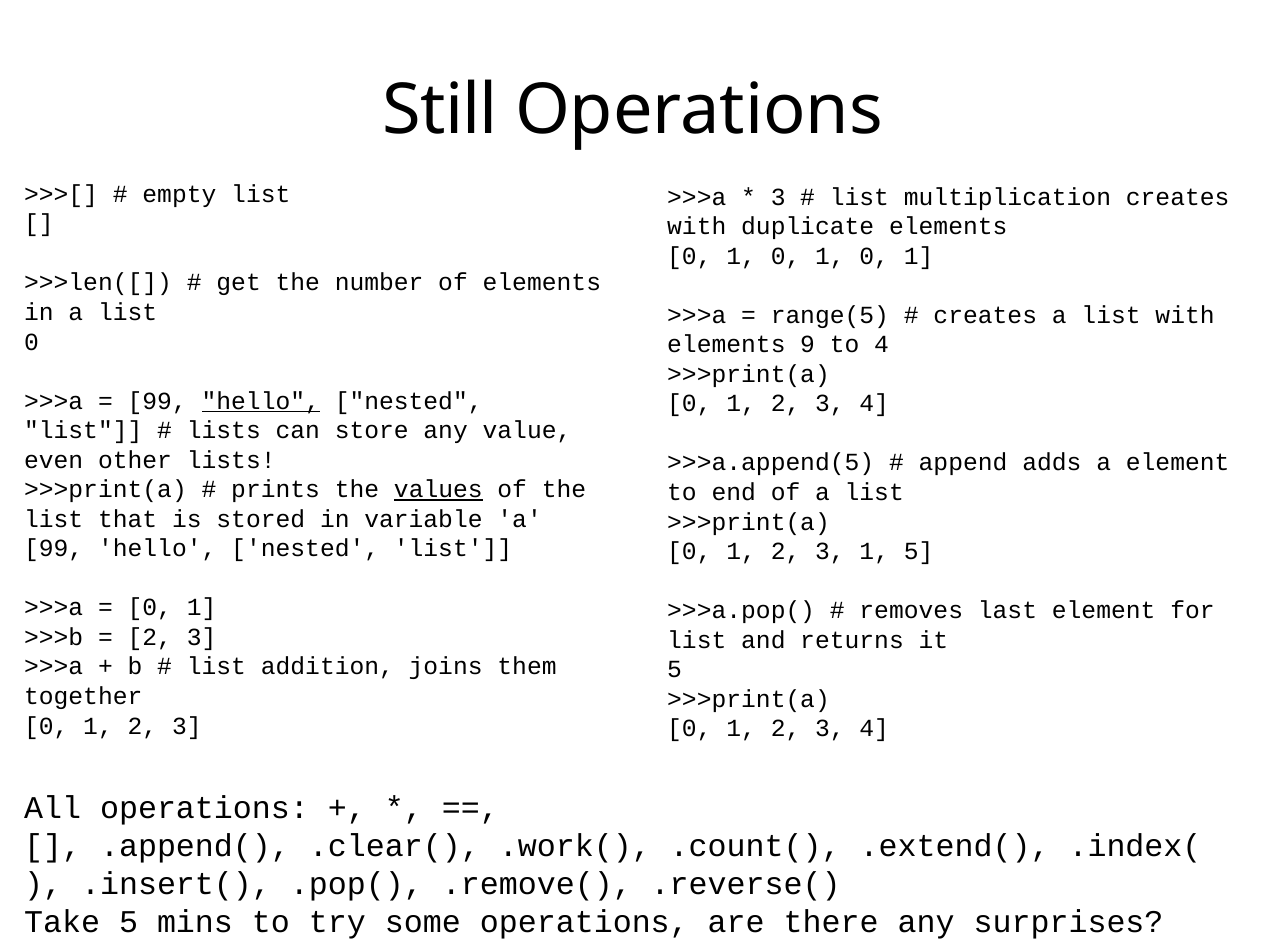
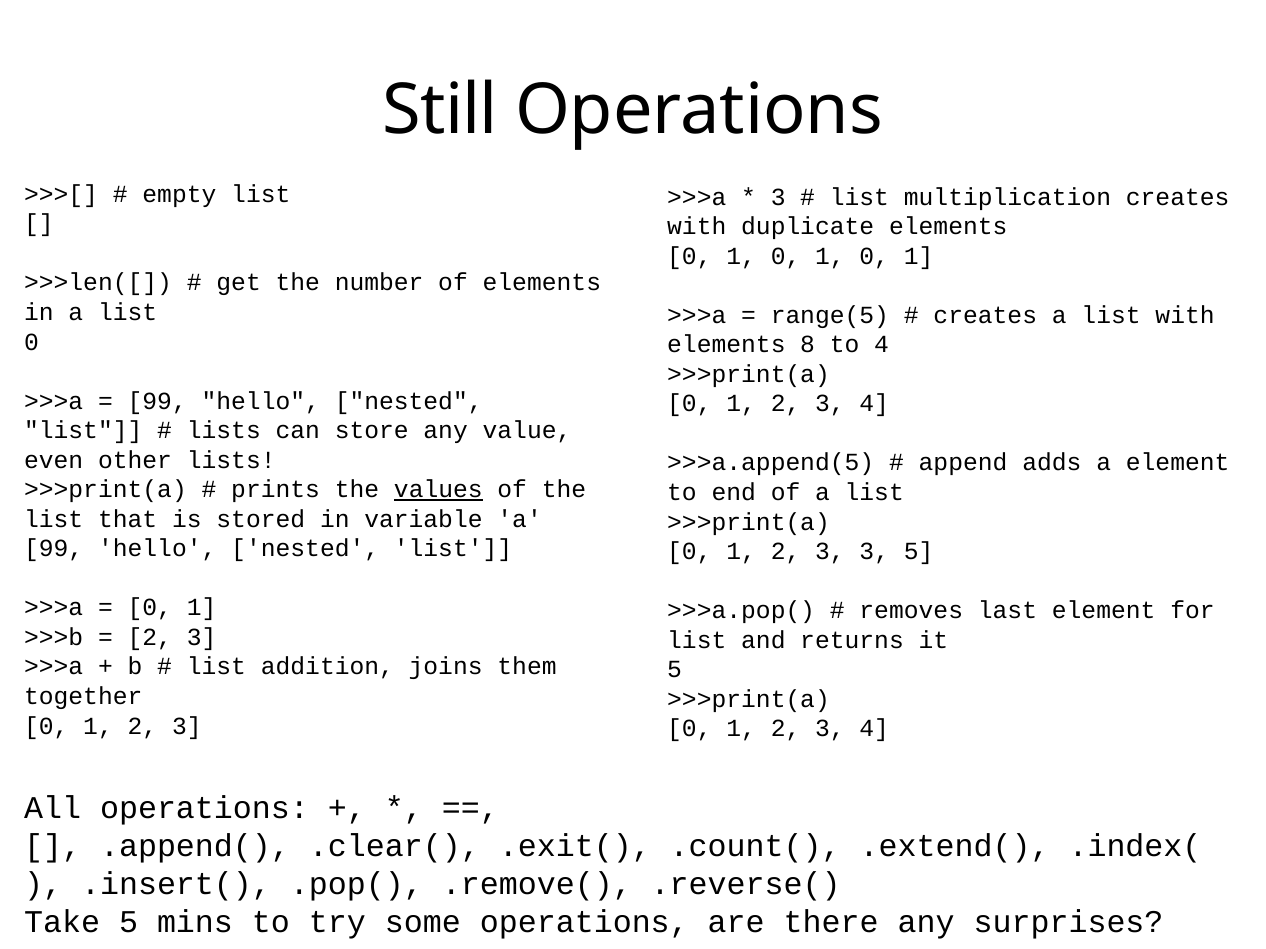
9: 9 -> 8 (808, 345)
hello underline: present -> none (261, 401)
3 1: 1 -> 3 (874, 552)
.work(: .work( -> .exit( (575, 847)
